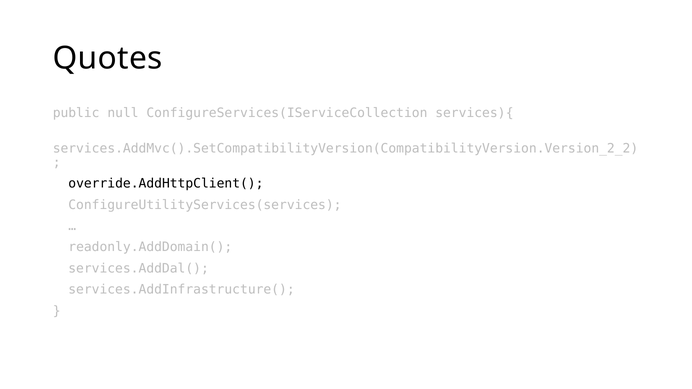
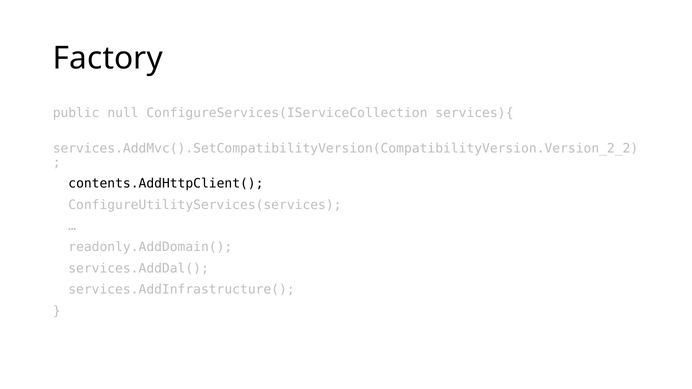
Quotes: Quotes -> Factory (108, 58)
override.AddHttpClient(: override.AddHttpClient( -> contents.AddHttpClient( (166, 184)
